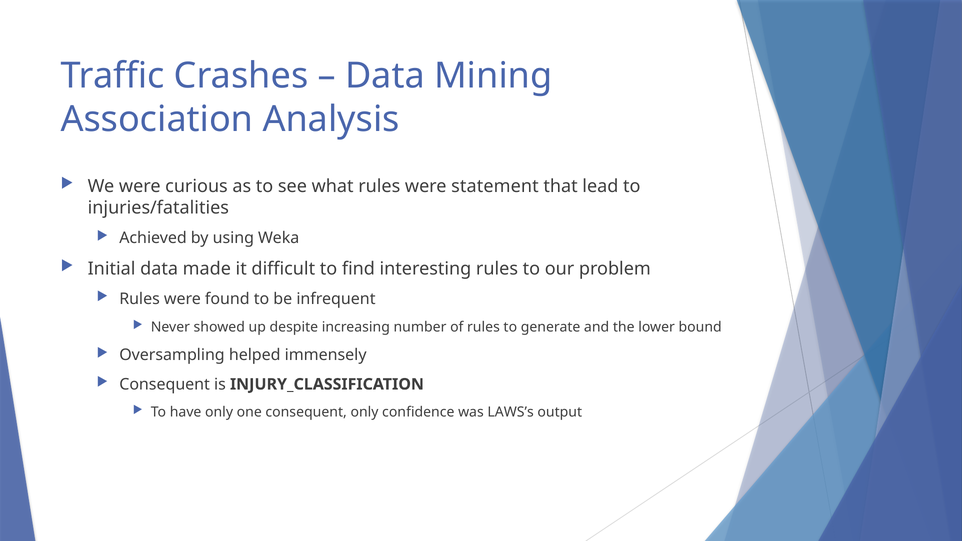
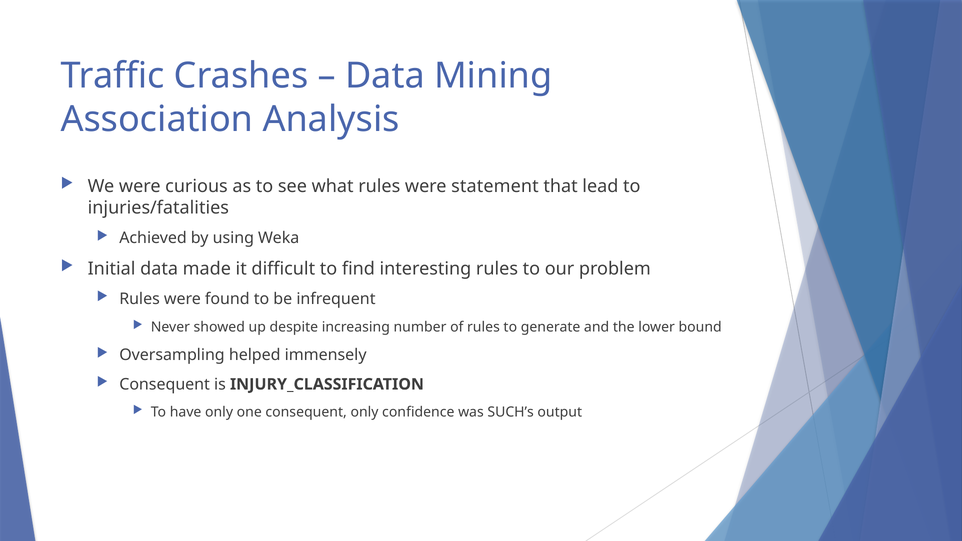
LAWS’s: LAWS’s -> SUCH’s (511, 412)
